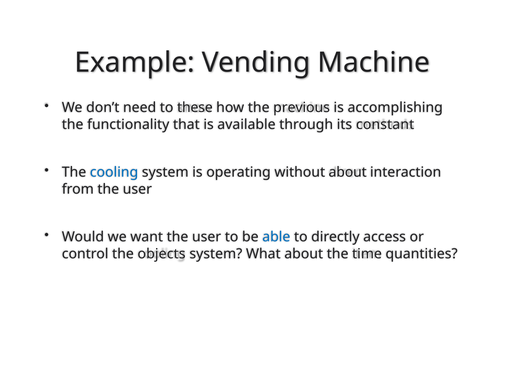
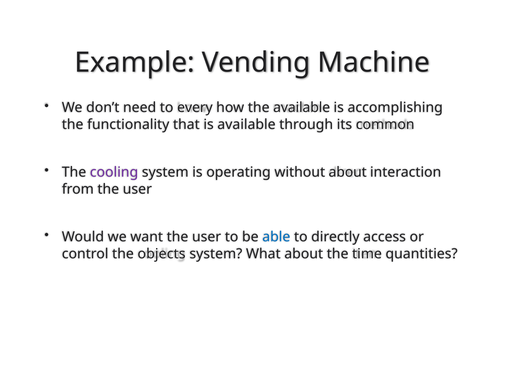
these: these -> every (195, 108)
the previous: previous -> available (302, 108)
constant: constant -> common (385, 124)
cooling colour: blue -> purple (114, 172)
